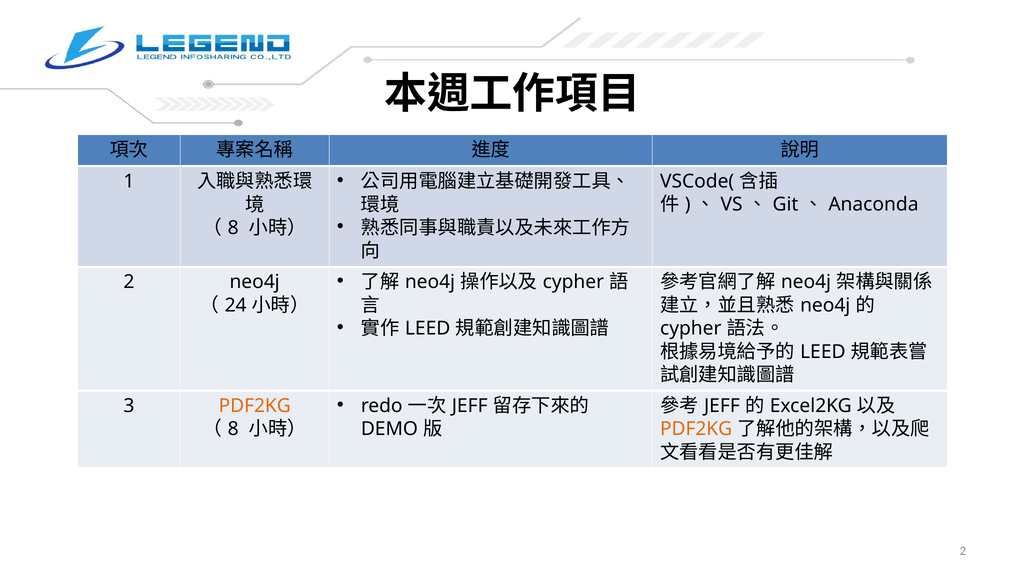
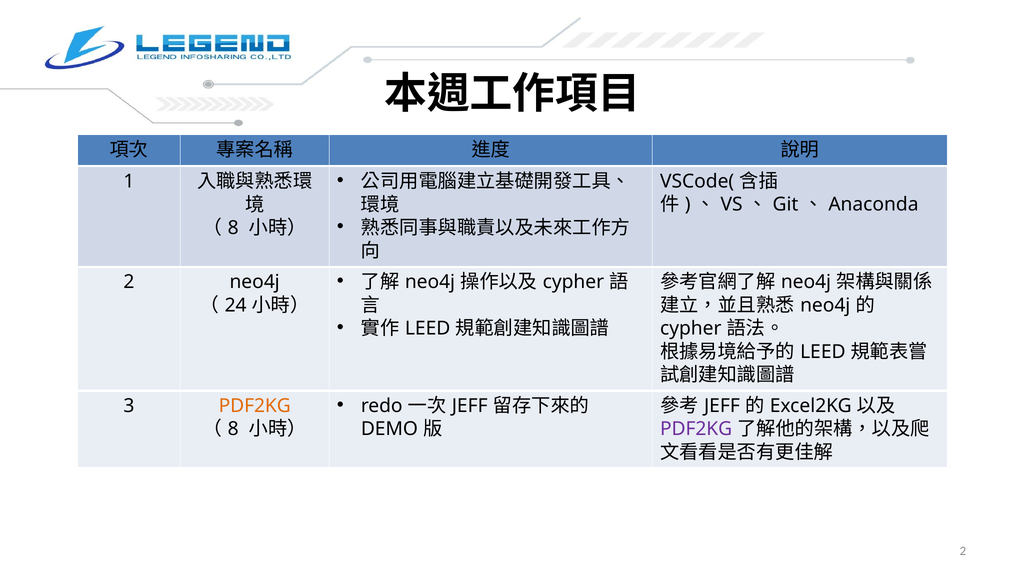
PDF2KG colour: orange -> purple (696, 429)
